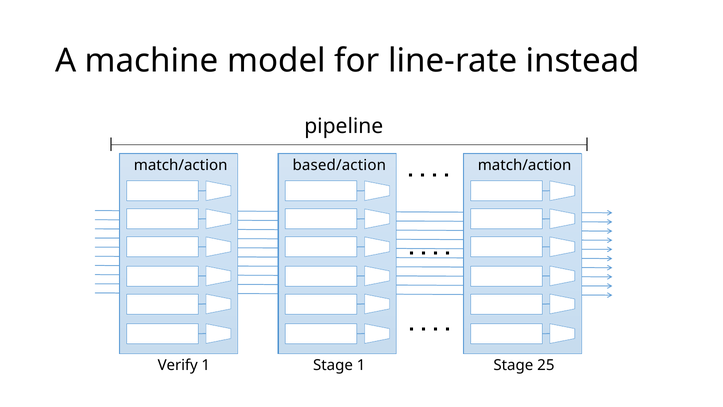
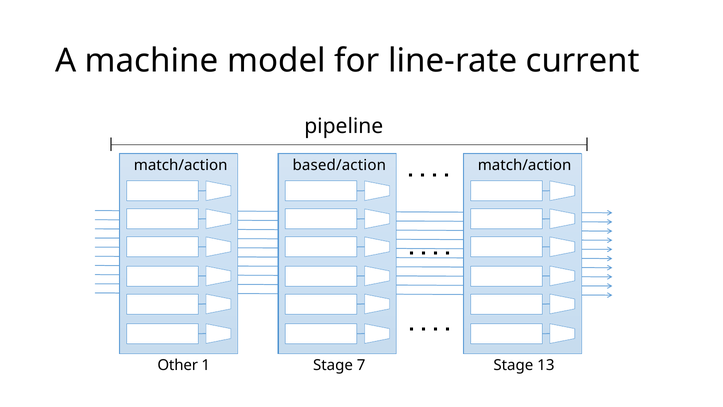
instead: instead -> current (583, 61)
Verify: Verify -> Other (178, 365)
Stage 1: 1 -> 7 (361, 365)
25: 25 -> 13 (546, 365)
